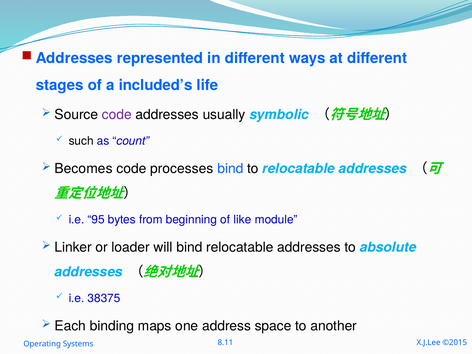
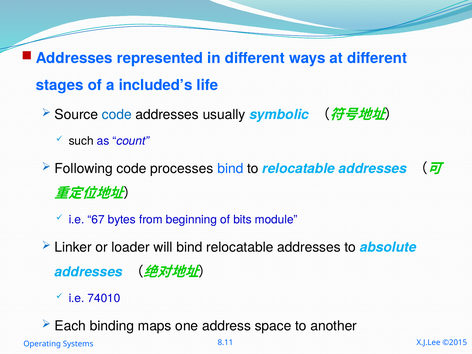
code colour: purple -> blue (117, 115)
Becomes: Becomes -> Following (84, 169)
95: 95 -> 67 (96, 220)
like: like -> bits (243, 220)
38375: 38375 -> 74010 (104, 298)
